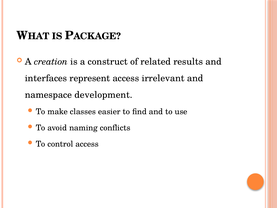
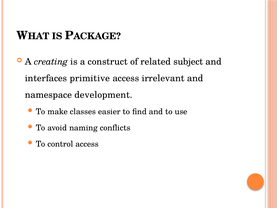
creation: creation -> creating (51, 62)
results: results -> subject (188, 62)
represent: represent -> primitive (90, 78)
